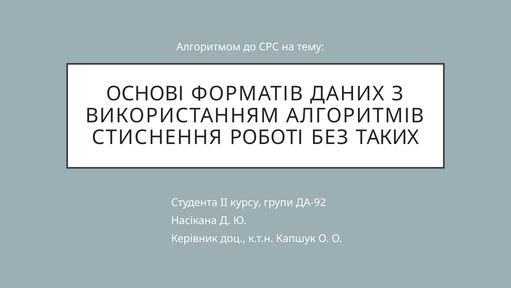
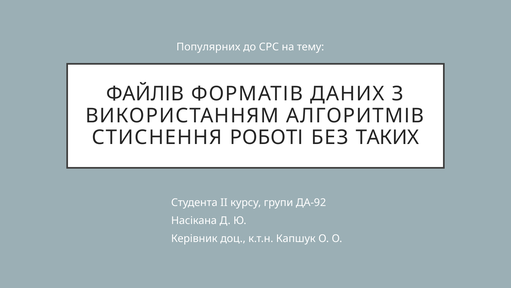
Алгоритмом: Алгоритмом -> Популярних (208, 47)
ОСНОВІ: ОСНОВІ -> ФАЙЛІВ (145, 94)
